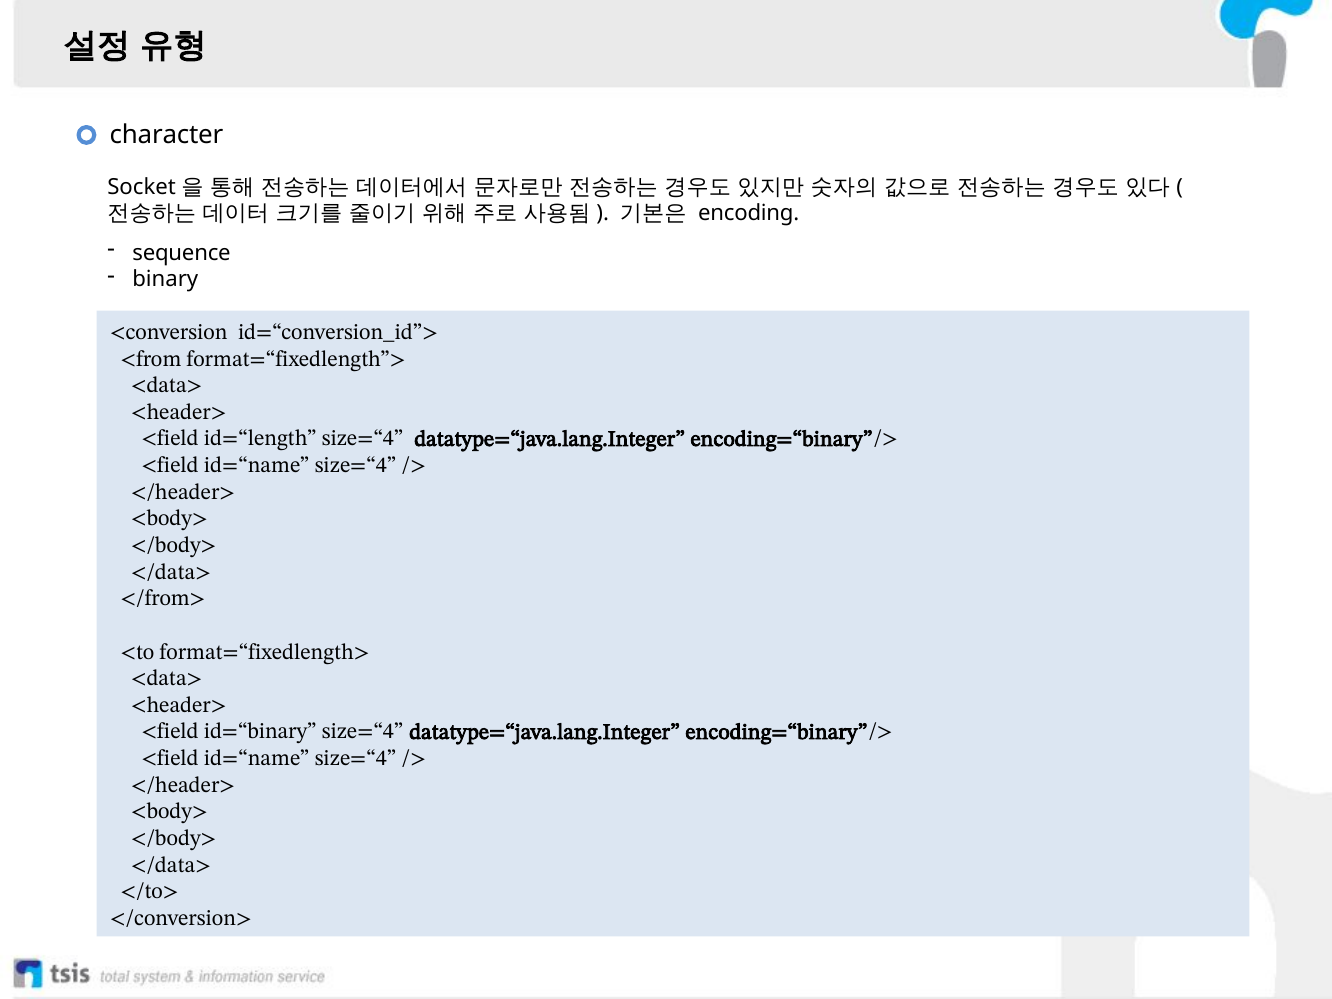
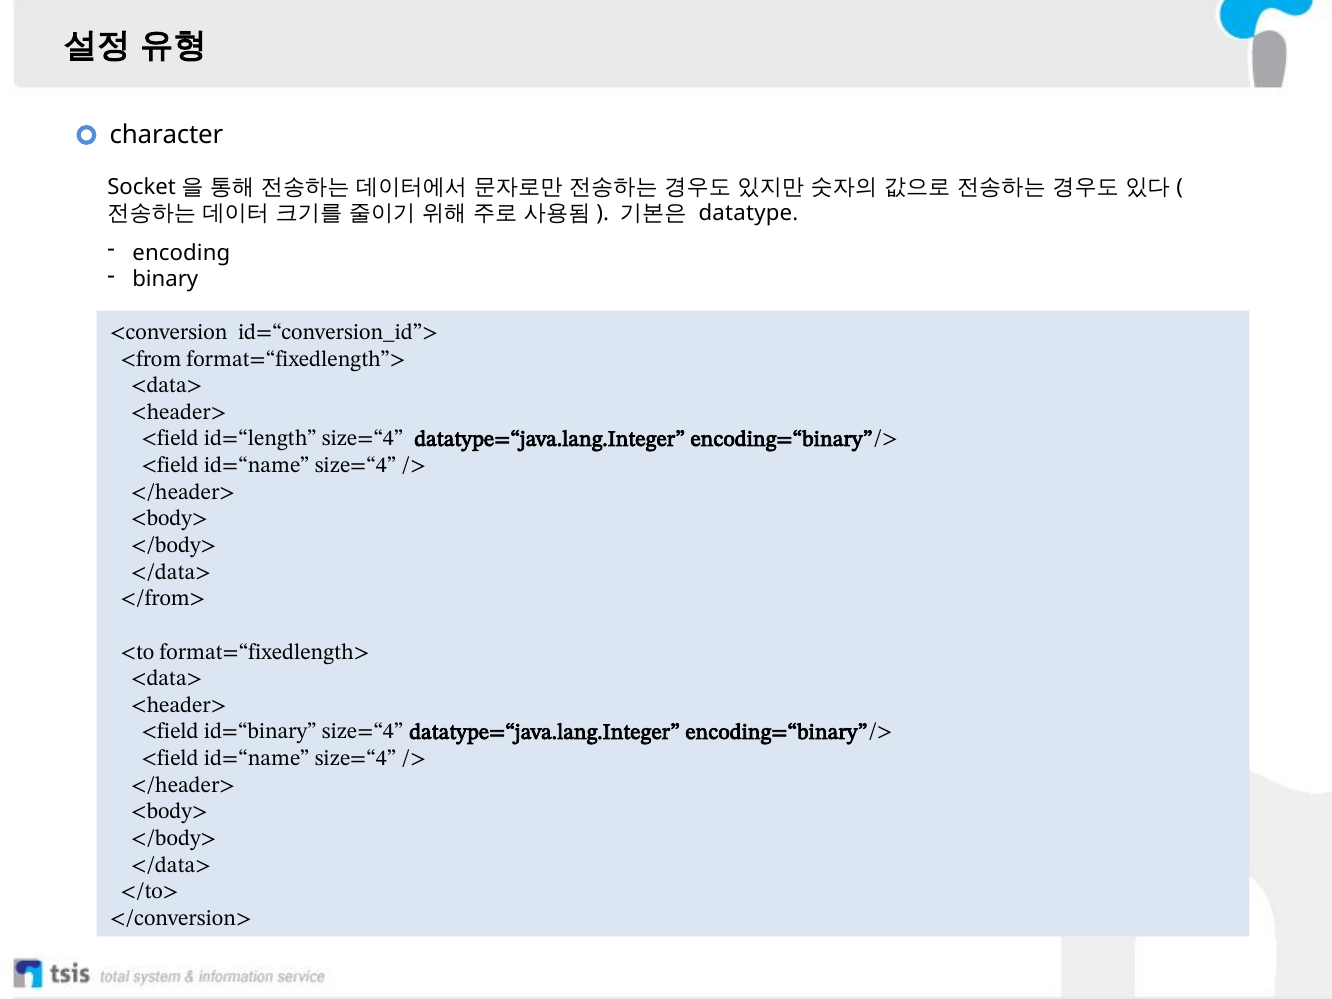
encoding: encoding -> datatype (748, 213)
sequence: sequence -> encoding (181, 253)
